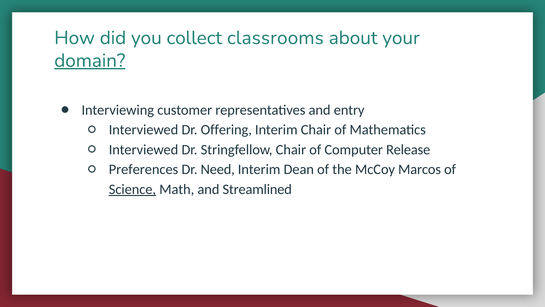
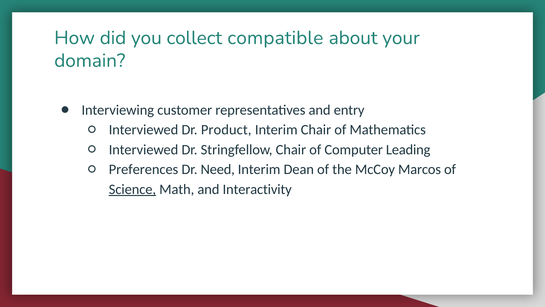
classrooms: classrooms -> compatible (275, 38)
domain underline: present -> none (90, 60)
Offering: Offering -> Product (226, 130)
Release: Release -> Leading (408, 150)
Streamlined: Streamlined -> Interactivity (257, 189)
